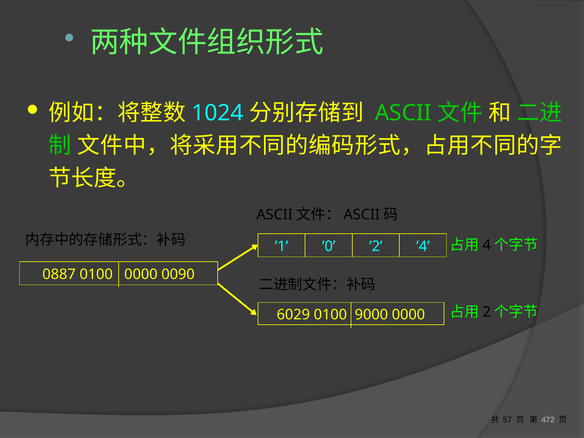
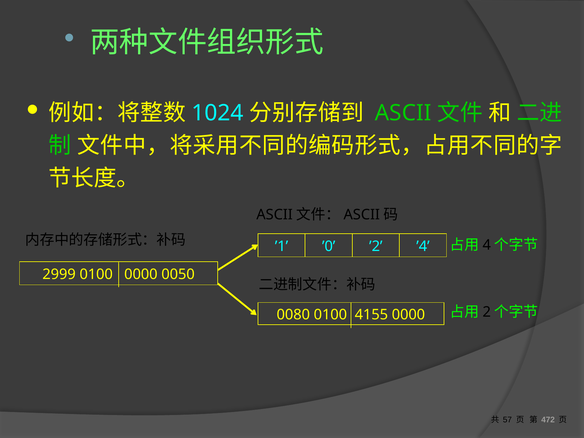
0887: 0887 -> 2999 (59, 274)
0090: 0090 -> 0050 (178, 274)
6029: 6029 -> 0080 (293, 315)
9000: 9000 -> 4155 (371, 315)
